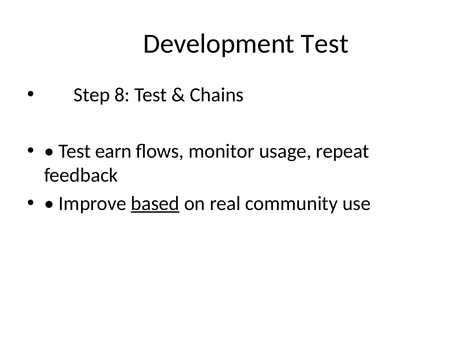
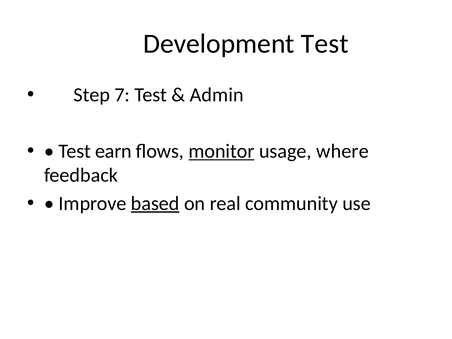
8: 8 -> 7 (122, 95)
Chains: Chains -> Admin (217, 95)
monitor underline: none -> present (221, 151)
repeat: repeat -> where (342, 151)
